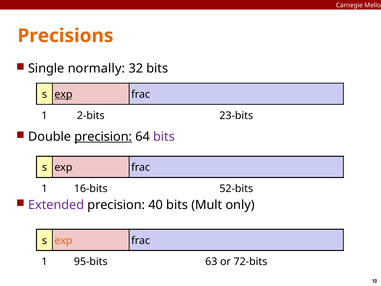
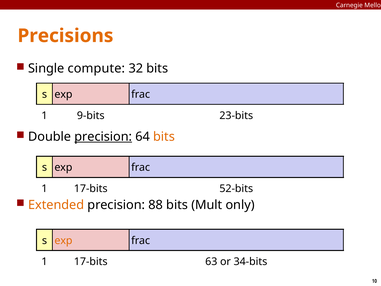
normally: normally -> compute (96, 68)
exp underline: present -> none (63, 94)
2-bits: 2-bits -> 9-bits (91, 115)
bits colour: purple -> orange (164, 136)
16-bits: 16-bits -> 17-bits (91, 188)
Extended colour: purple -> orange (56, 205)
40: 40 -> 88 (156, 205)
95-bits: 95-bits -> 17-bits (91, 262)
72-bits: 72-bits -> 34-bits (250, 262)
